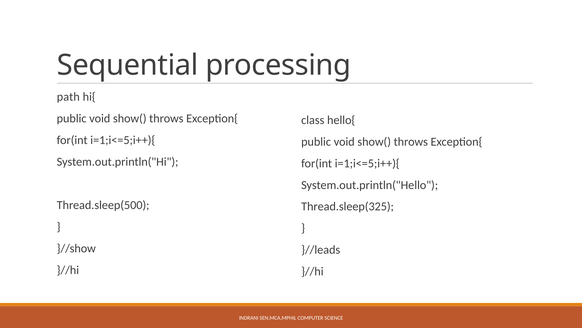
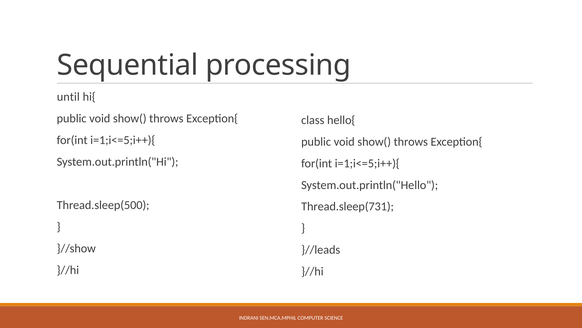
path: path -> until (68, 97)
Thread.sleep(325: Thread.sleep(325 -> Thread.sleep(731 (348, 206)
